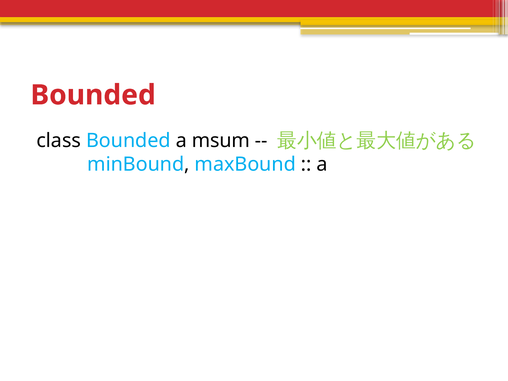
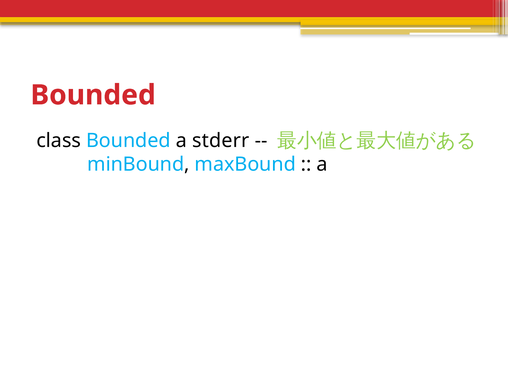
msum: msum -> stderr (221, 141)
